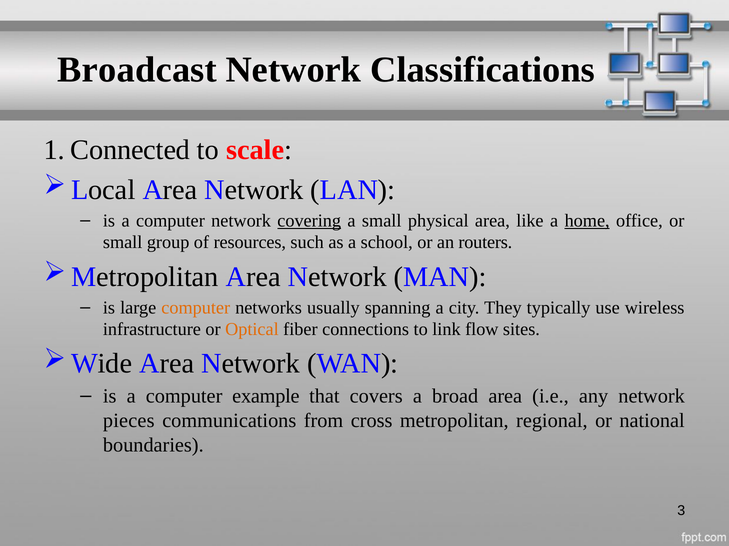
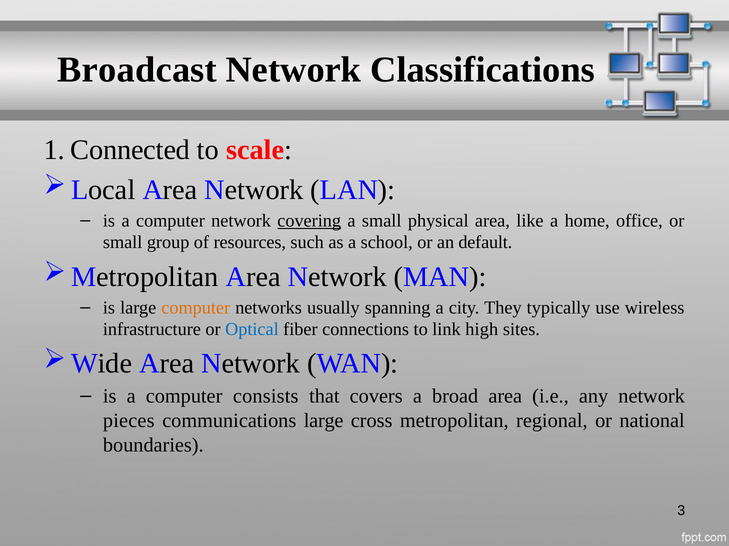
home underline: present -> none (587, 221)
routers: routers -> default (485, 243)
Optical colour: orange -> blue (252, 330)
flow: flow -> high (482, 330)
example: example -> consists (266, 397)
communications from: from -> large (324, 421)
